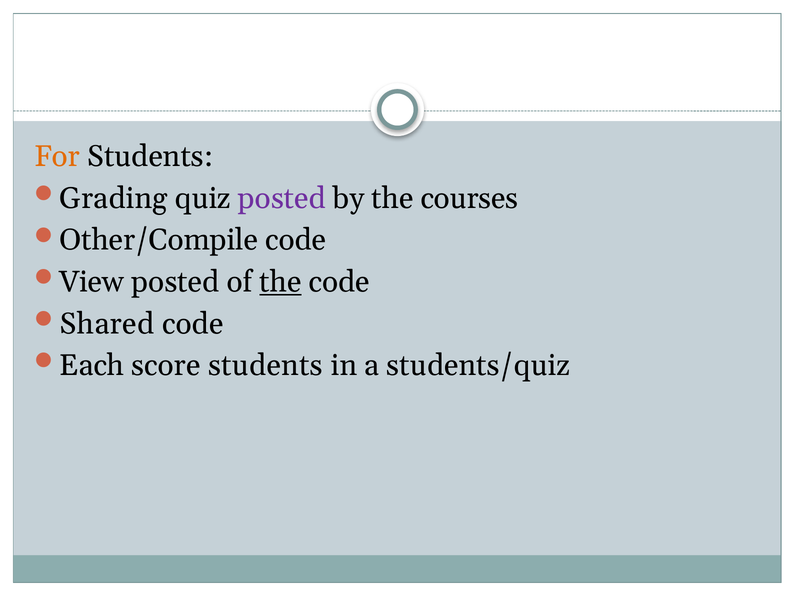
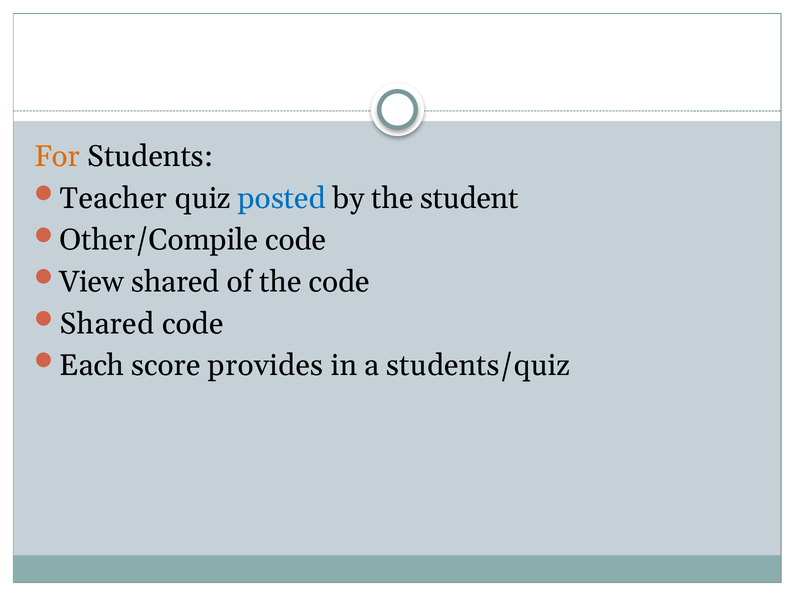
Grading: Grading -> Teacher (113, 198)
posted colour: purple -> blue (282, 198)
courses: courses -> student (469, 198)
View posted: posted -> shared (175, 282)
the underline: present -> none (280, 282)
score students: students -> provides (265, 366)
